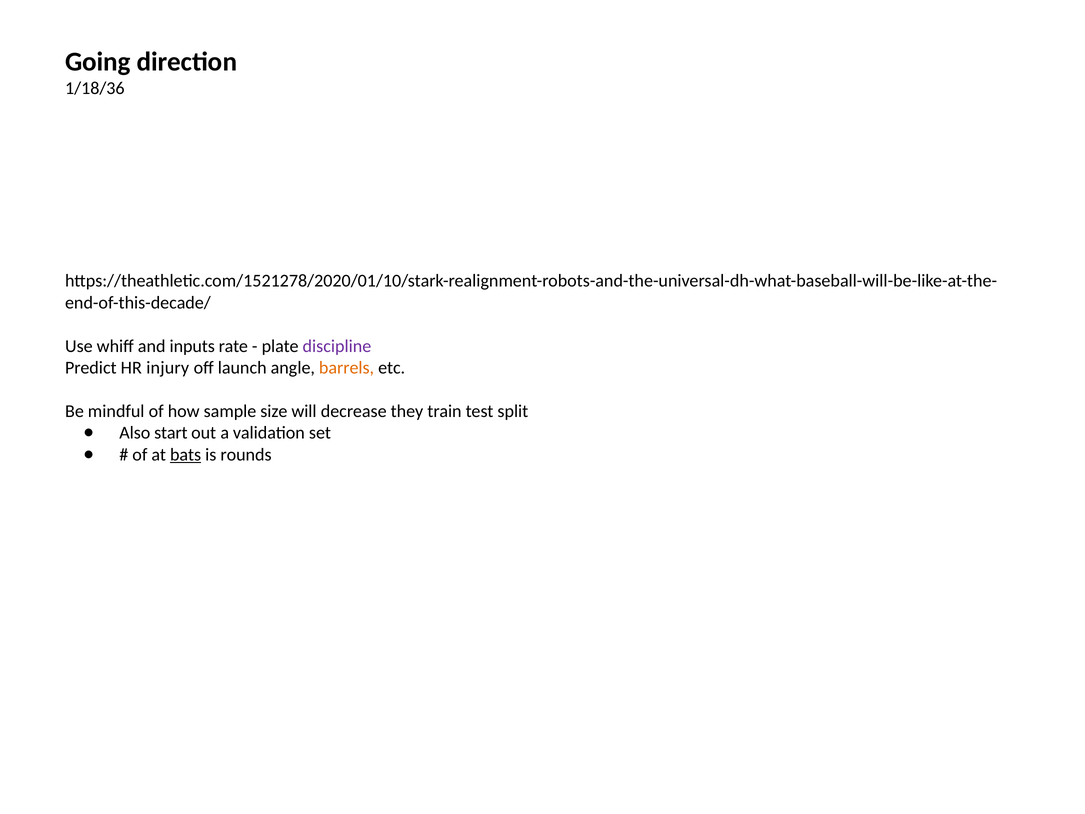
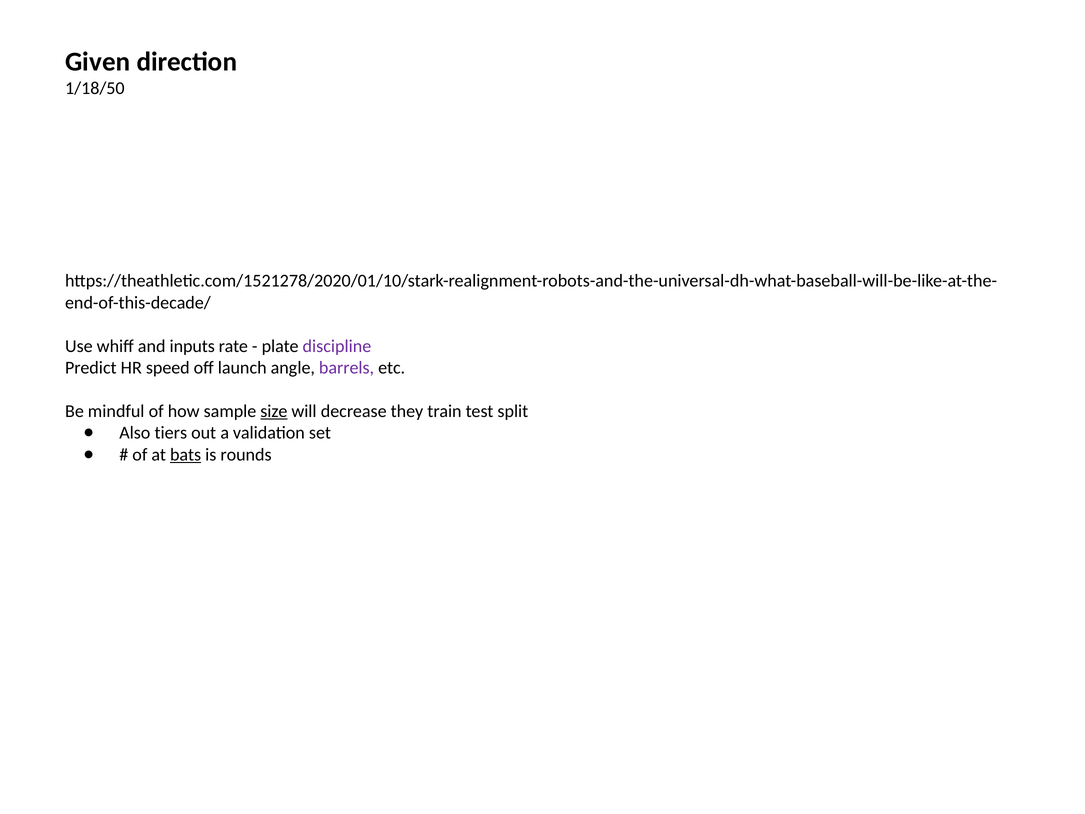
Going: Going -> Given (98, 62)
1/18/36: 1/18/36 -> 1/18/50 (95, 88)
injury: injury -> speed (168, 368)
barrels colour: orange -> purple (347, 368)
size underline: none -> present (274, 411)
start: start -> tiers (171, 433)
